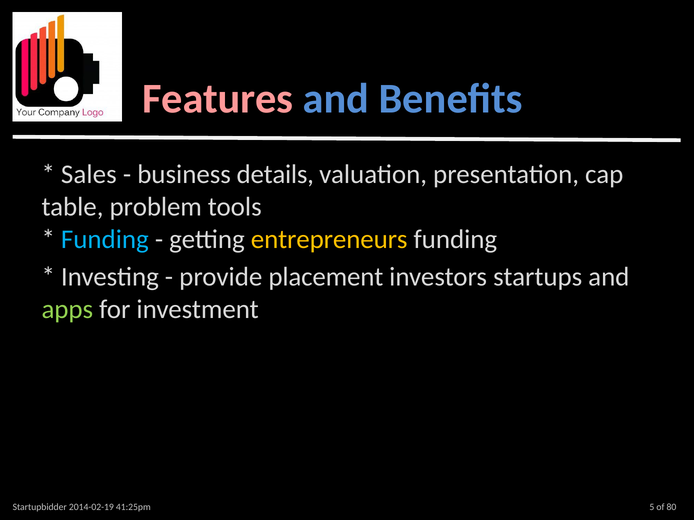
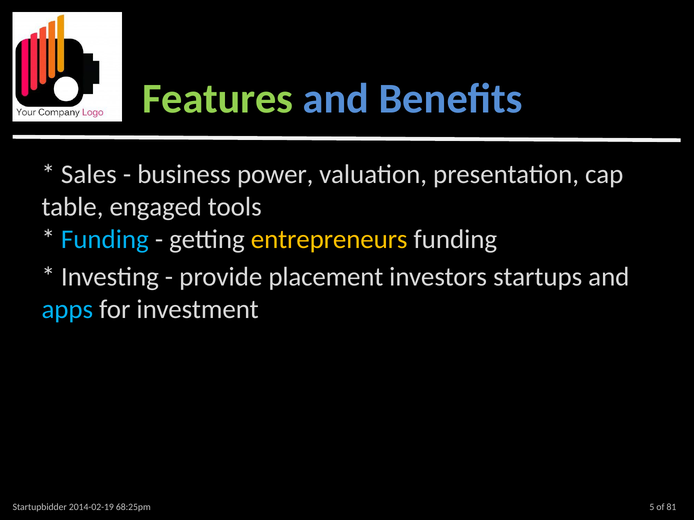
Features colour: pink -> light green (218, 99)
details: details -> power (275, 175)
problem: problem -> engaged (156, 207)
apps colour: light green -> light blue (67, 310)
41:25pm: 41:25pm -> 68:25pm (133, 507)
80: 80 -> 81 (671, 508)
